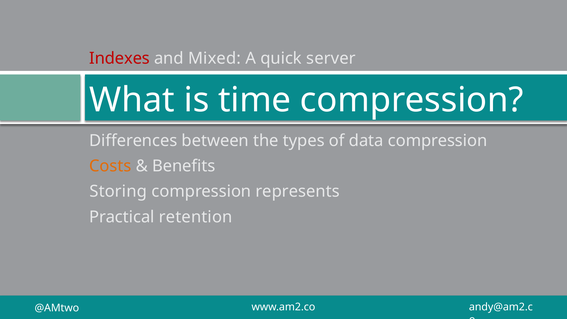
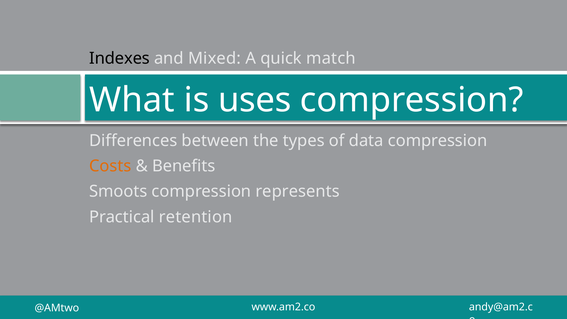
Indexes colour: red -> black (120, 58)
server: server -> match (331, 58)
time: time -> uses (255, 100)
Storing: Storing -> Smoots (118, 191)
